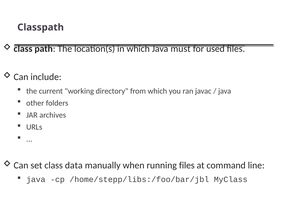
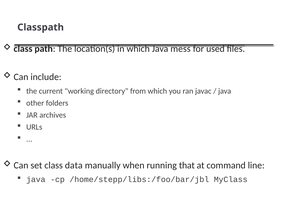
must: must -> mess (181, 49)
running files: files -> that (187, 165)
